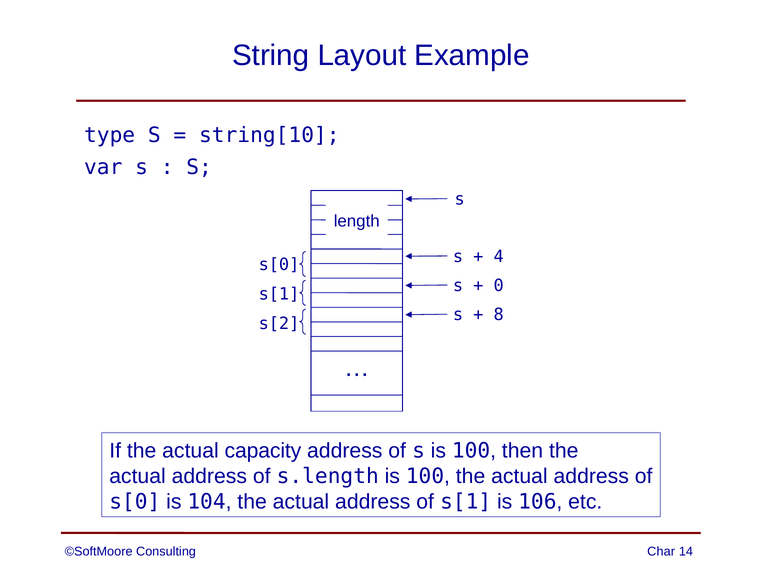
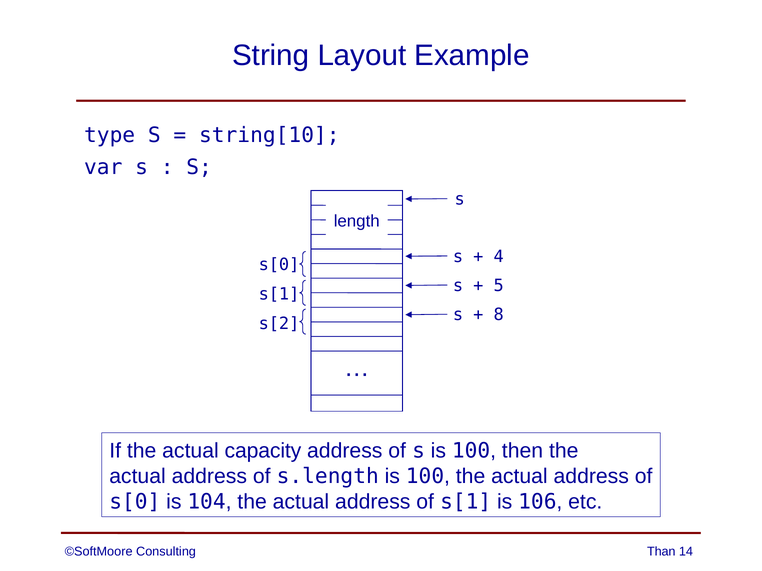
0: 0 -> 5 (499, 286)
Char: Char -> Than (661, 552)
